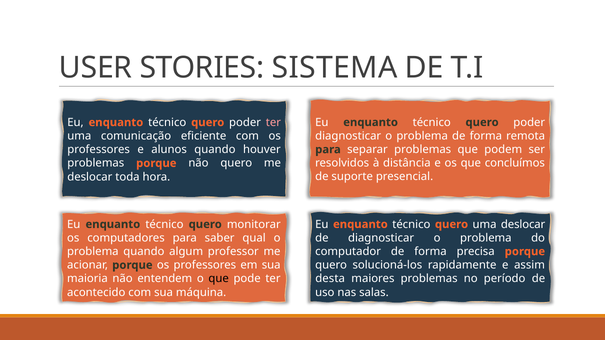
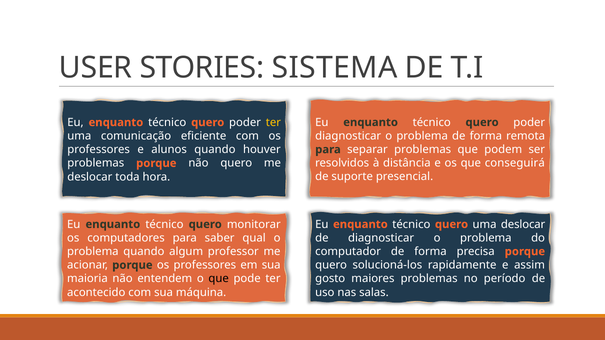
ter colour: pink -> yellow (273, 123)
concluímos: concluímos -> conseguirá (515, 163)
desta: desta -> gosto (330, 279)
